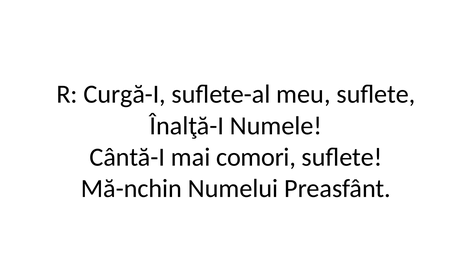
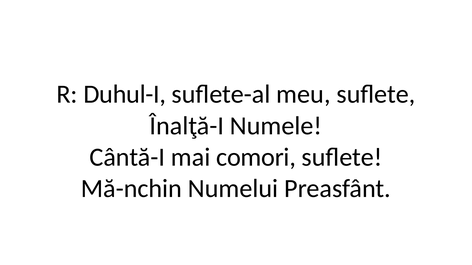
Curgă-I: Curgă-I -> Duhul-I (125, 94)
